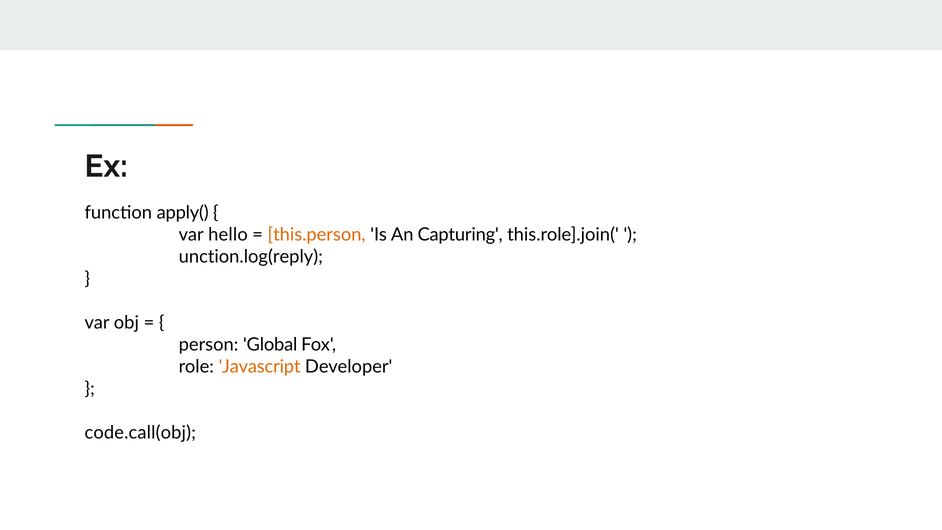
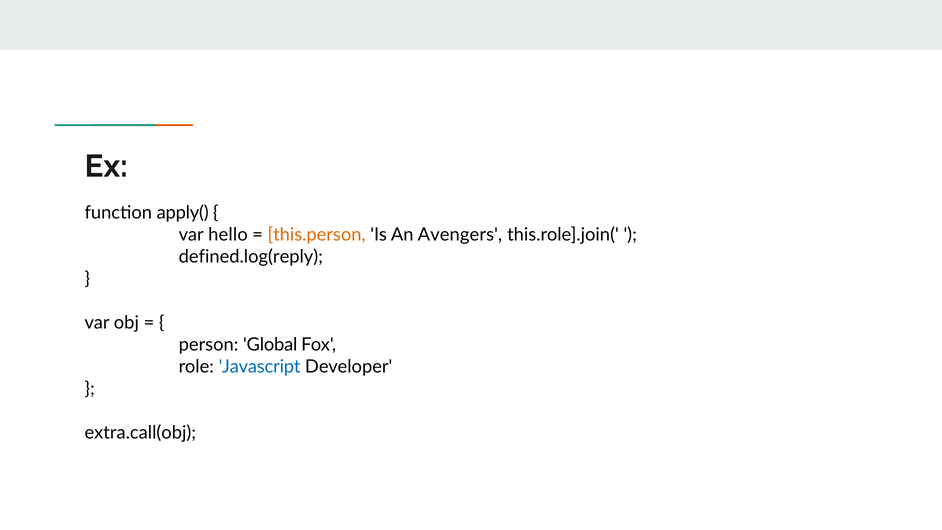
Capturing: Capturing -> Avengers (460, 235)
unction.log(reply: unction.log(reply -> defined.log(reply (251, 257)
Javascript colour: orange -> blue (260, 367)
code.call(obj: code.call(obj -> extra.call(obj (140, 433)
